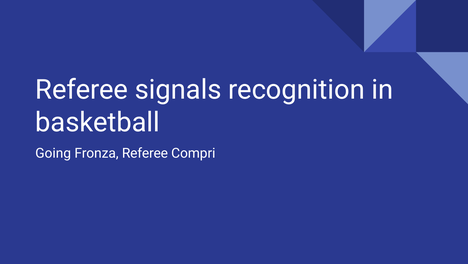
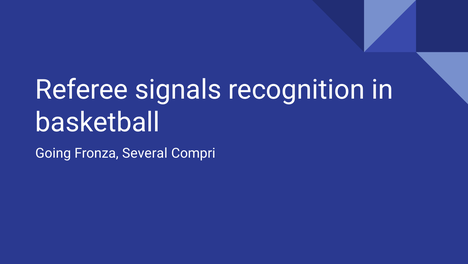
Fronza Referee: Referee -> Several (145, 153)
